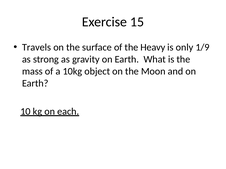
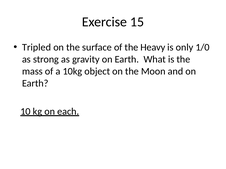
Travels: Travels -> Tripled (37, 47)
1/9: 1/9 -> 1/0 (203, 47)
